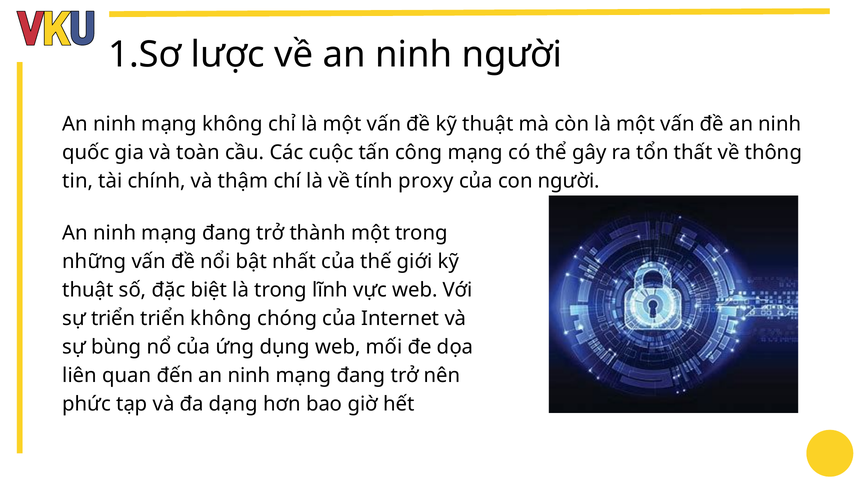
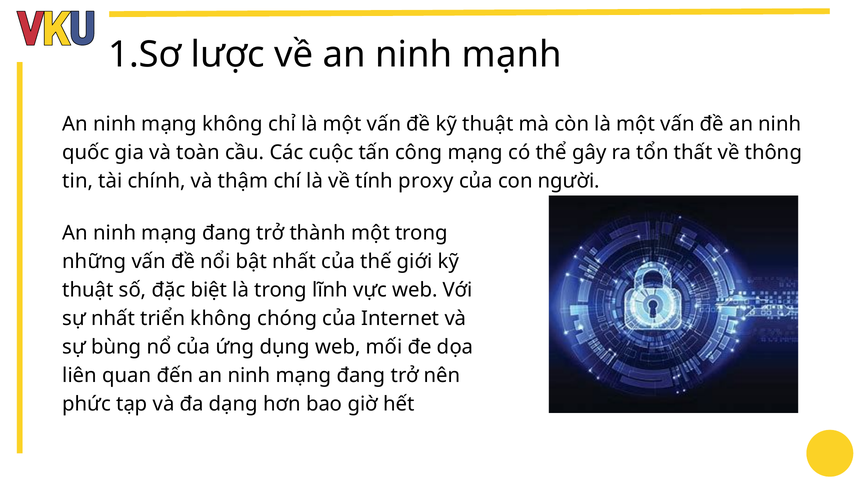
ninh người: người -> mạnh (512, 55)
sự triển: triển -> nhất (113, 319)
